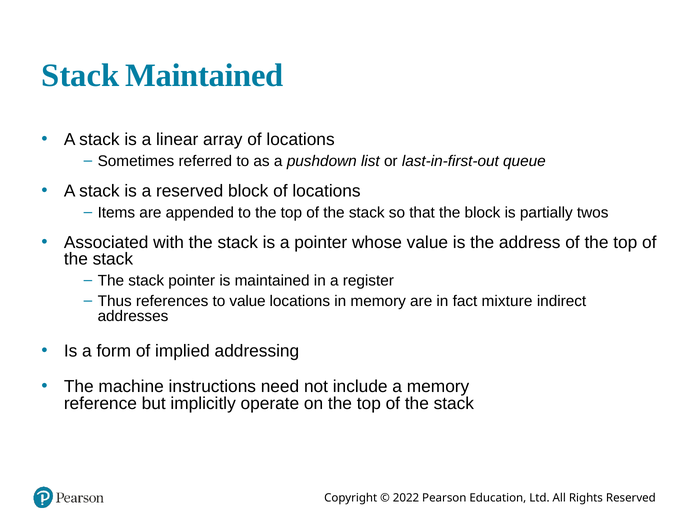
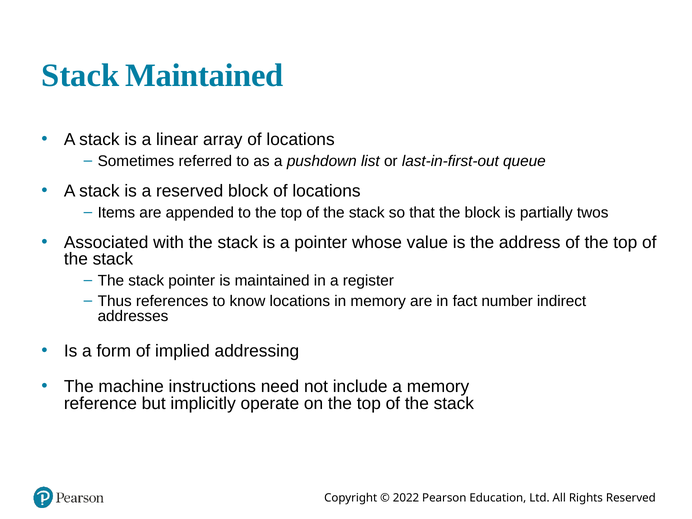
to value: value -> know (247, 301)
mixture: mixture -> number (507, 301)
